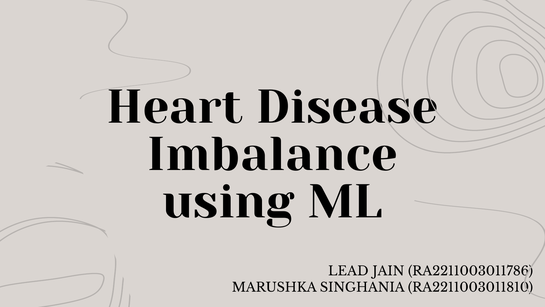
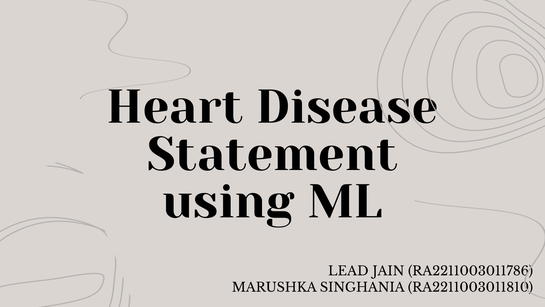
Imbalance: Imbalance -> Statement (272, 154)
